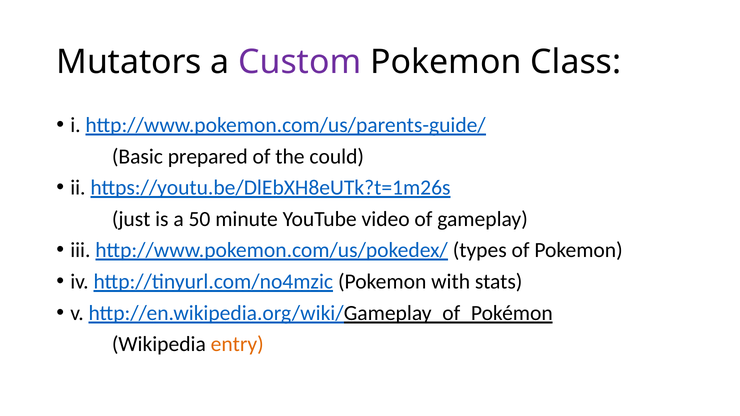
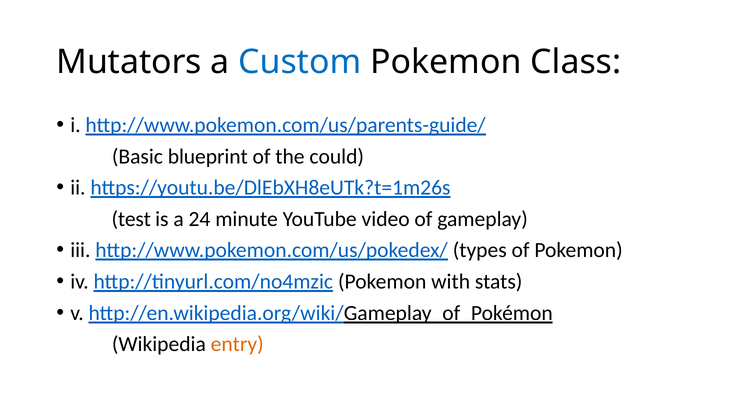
Custom colour: purple -> blue (300, 62)
prepared: prepared -> blueprint (208, 157)
just: just -> test (131, 219)
50: 50 -> 24 (199, 219)
